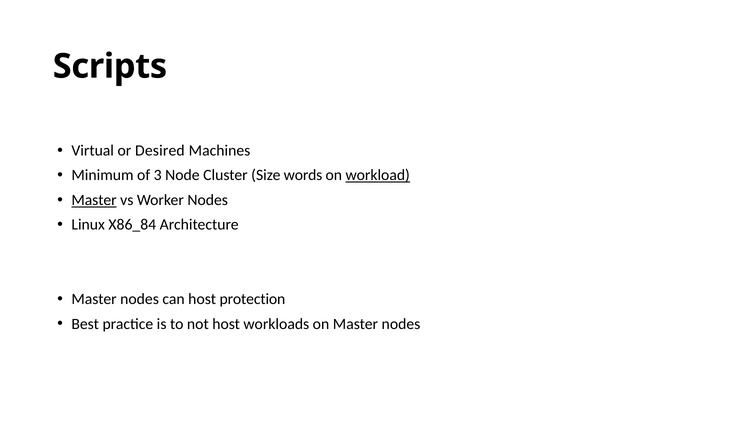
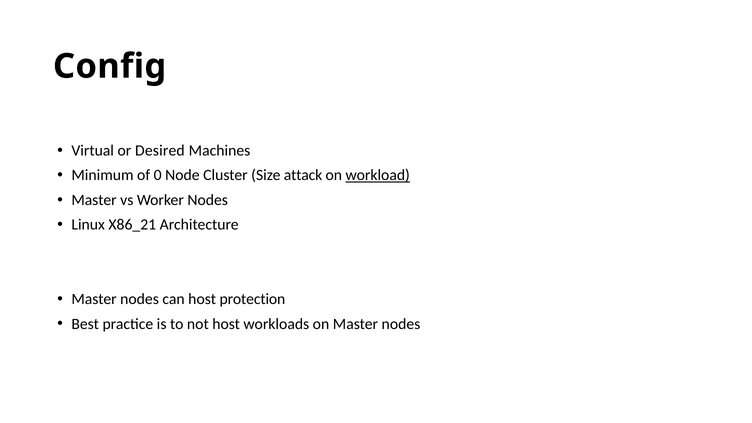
Scripts: Scripts -> Config (110, 66)
3: 3 -> 0 (158, 175)
words: words -> attack (303, 175)
Master underline: present -> none (94, 200)
X86_84: X86_84 -> X86_21 (132, 225)
